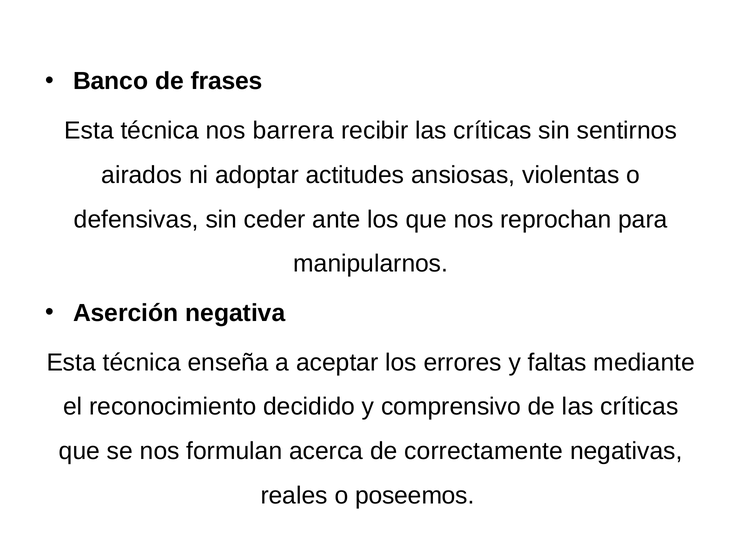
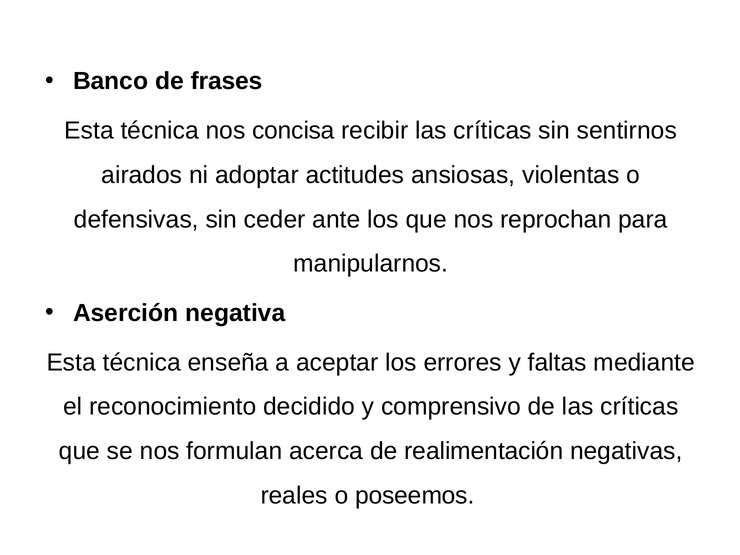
barrera: barrera -> concisa (293, 131)
correctamente: correctamente -> realimentación (484, 451)
